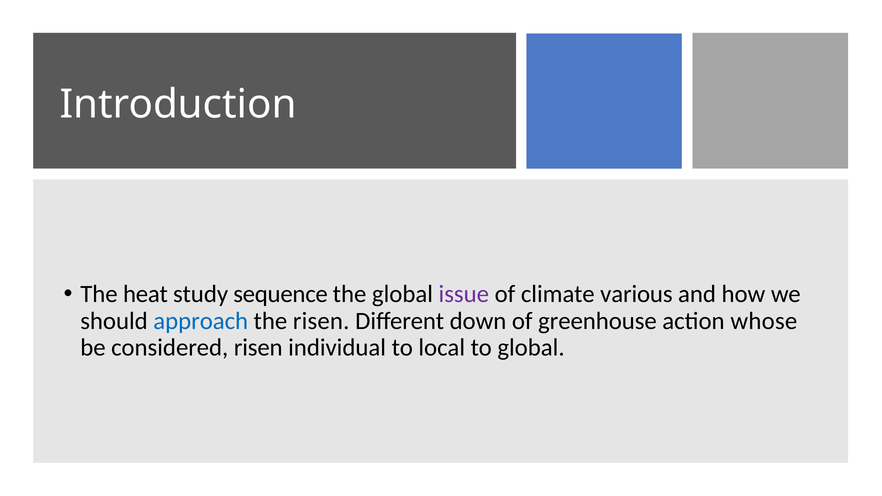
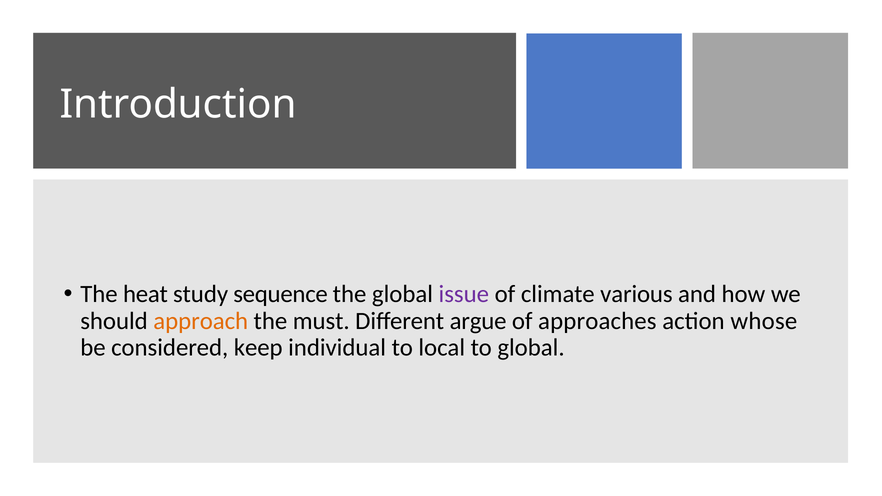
approach colour: blue -> orange (201, 321)
the risen: risen -> must (321, 321)
down: down -> argue (478, 321)
greenhouse: greenhouse -> approaches (597, 321)
considered risen: risen -> keep (258, 348)
